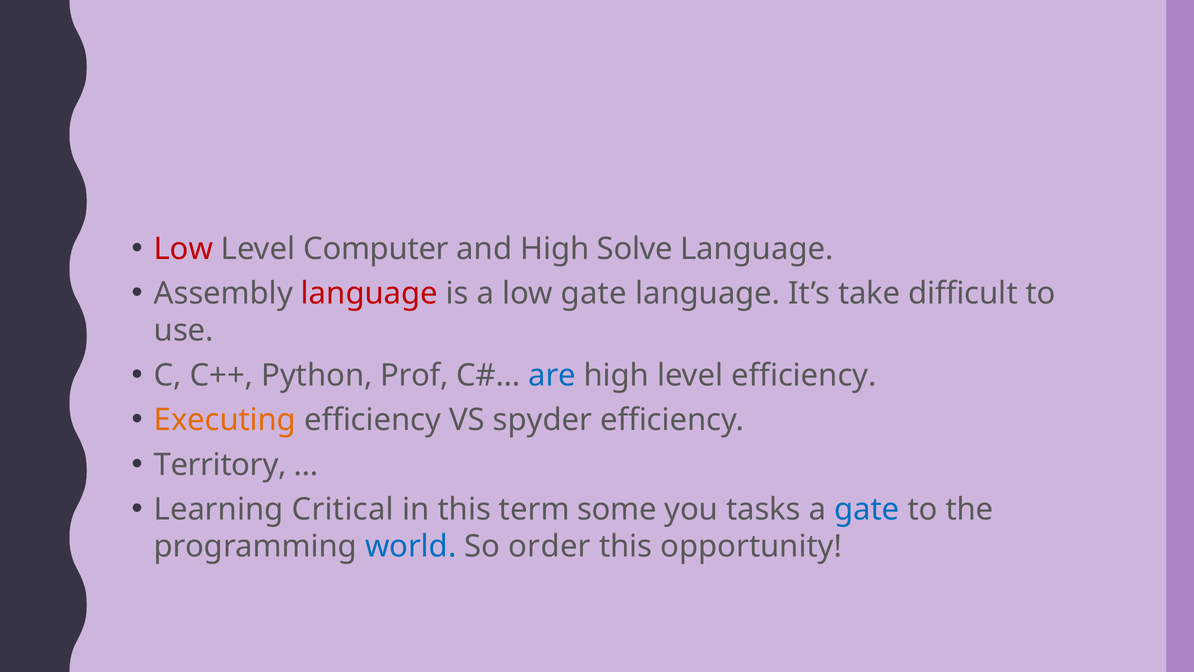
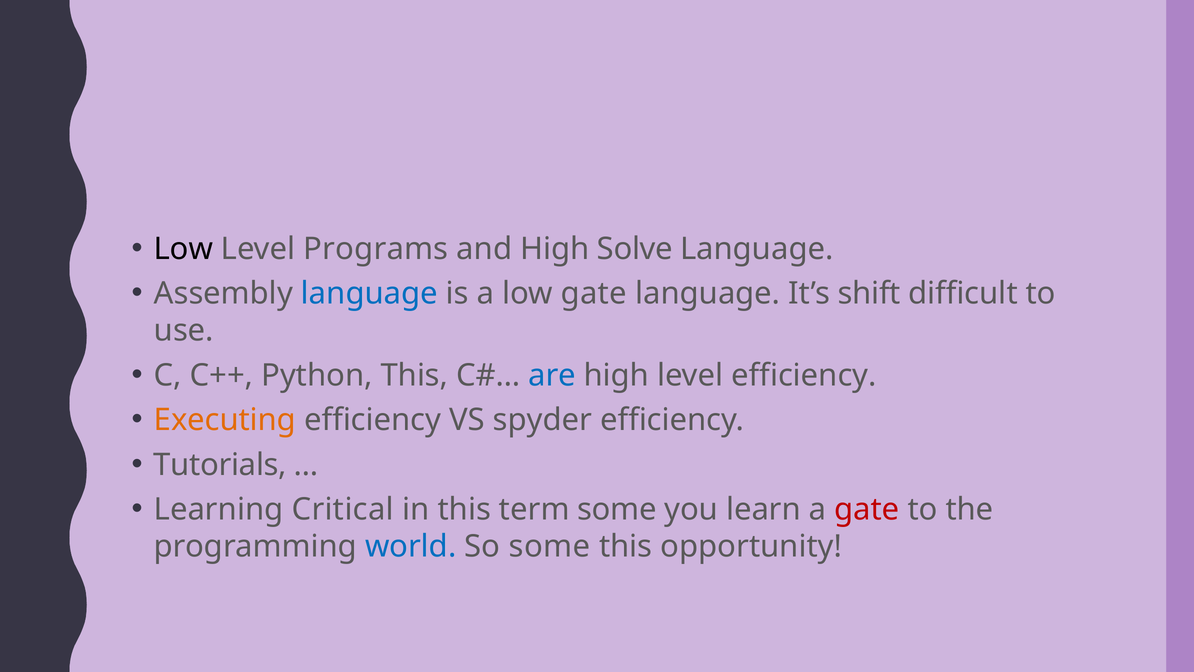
Low colour: red -> black (183, 249)
Computer: Computer -> Programs (376, 249)
language colour: red -> blue (369, 294)
take: take -> shift (869, 294)
Python Prof: Prof -> This (414, 375)
Territory: Territory -> Tutorials (220, 465)
tasks: tasks -> learn (763, 509)
gate colour: blue -> red (867, 509)
So order: order -> some (549, 546)
